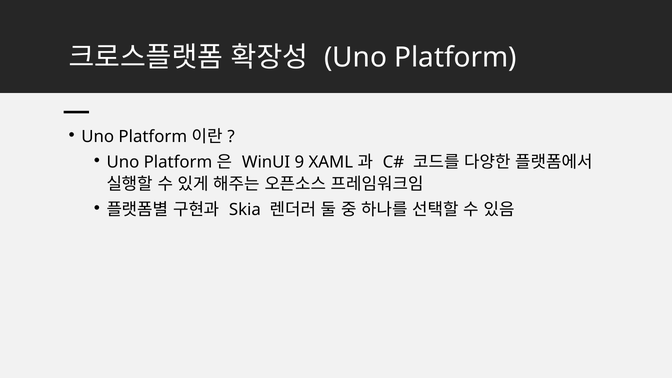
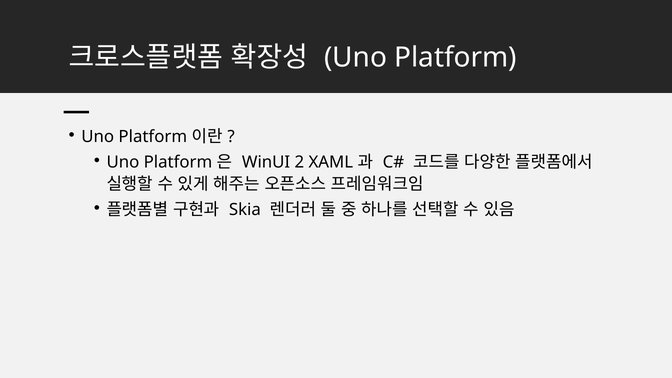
9: 9 -> 2 (299, 162)
